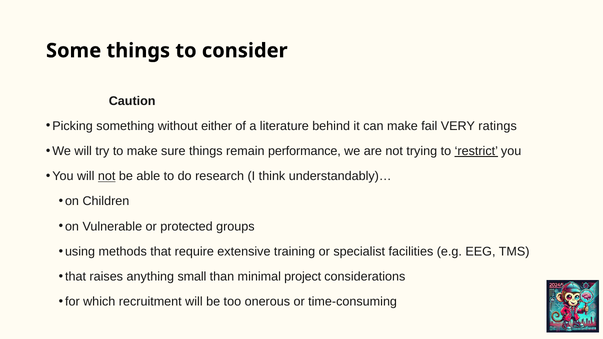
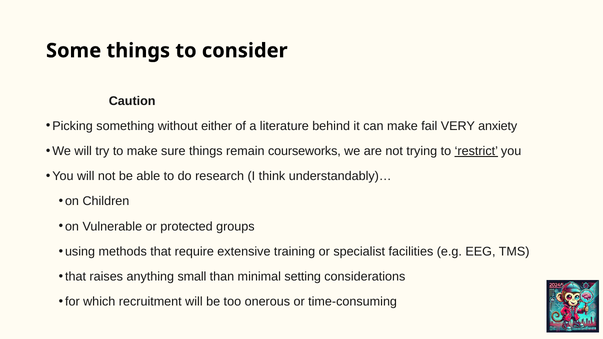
ratings: ratings -> anxiety (498, 126)
performance: performance -> courseworks (304, 151)
not underline: present -> none (107, 176)
project: project -> setting (303, 277)
